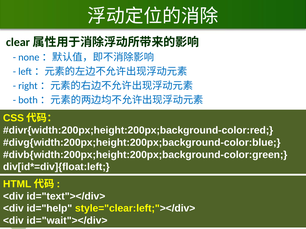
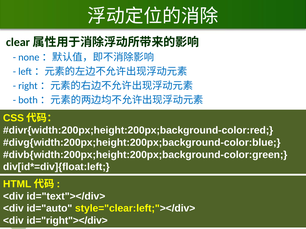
id="help: id="help -> id="auto (49, 209)
id="wait"></div>: id="wait"></div> -> id="right"></div> (67, 221)
